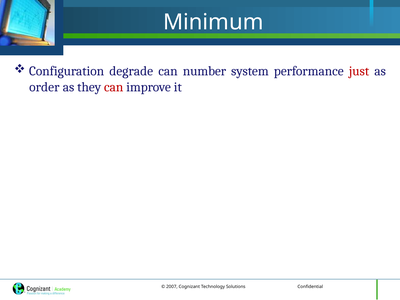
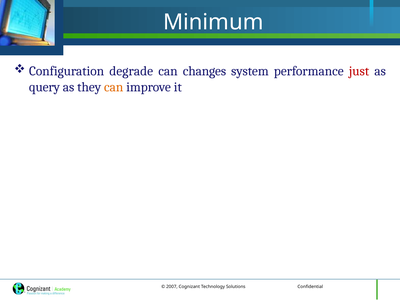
number: number -> changes (204, 71)
order: order -> query (44, 87)
can colour: red -> orange (114, 87)
